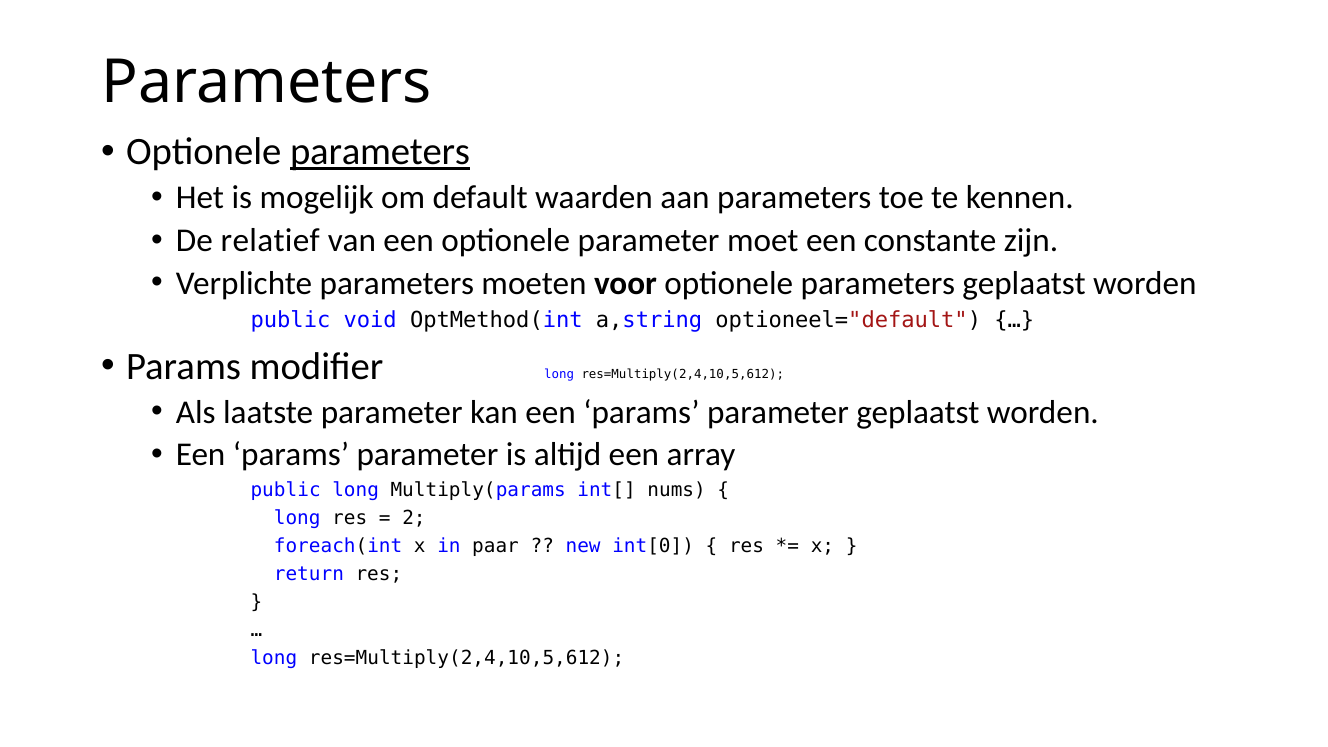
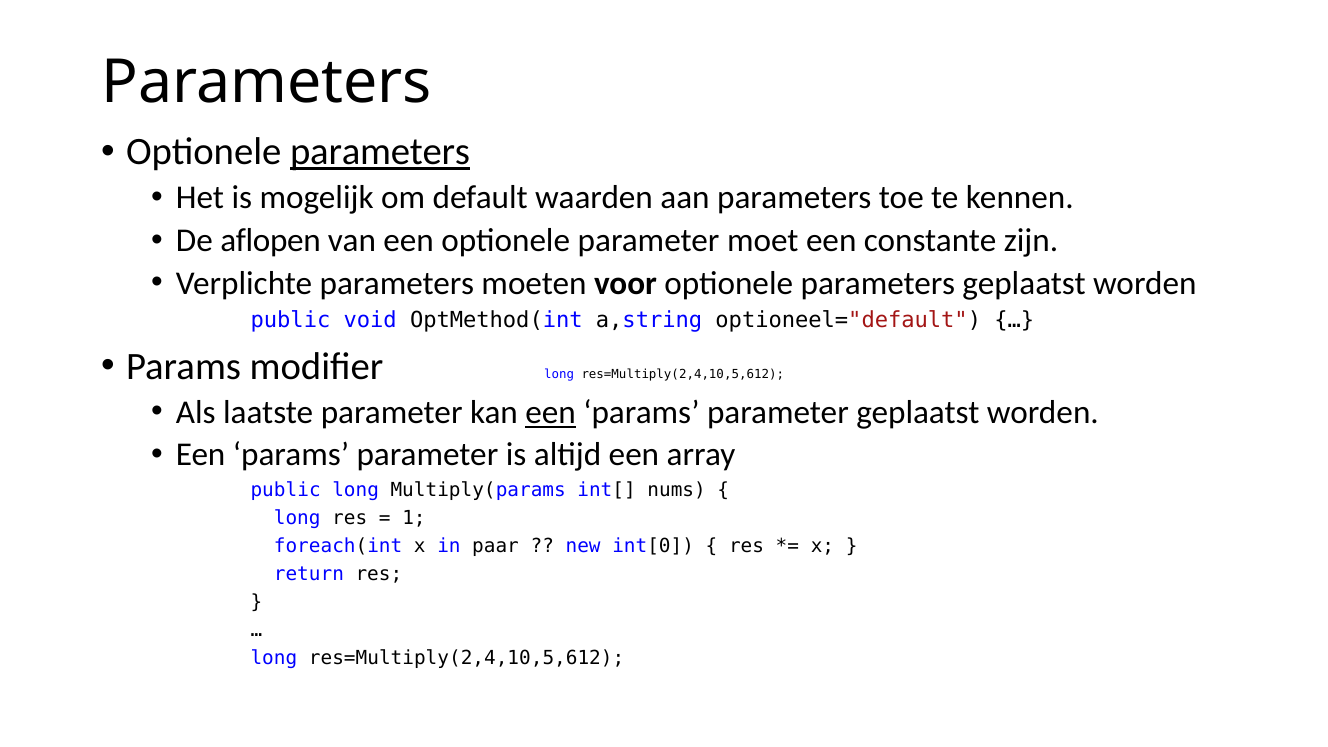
relatief: relatief -> aflopen (271, 240)
een underline: none -> present (551, 412)
2: 2 -> 1 (414, 518)
